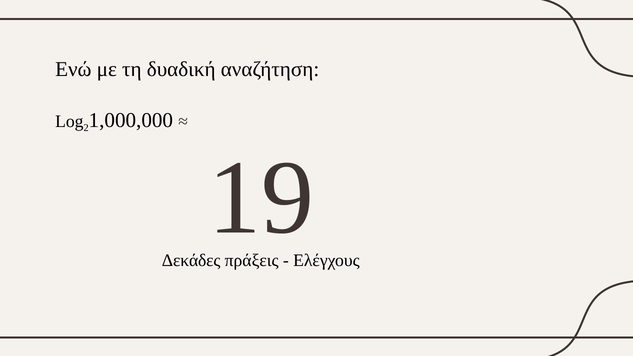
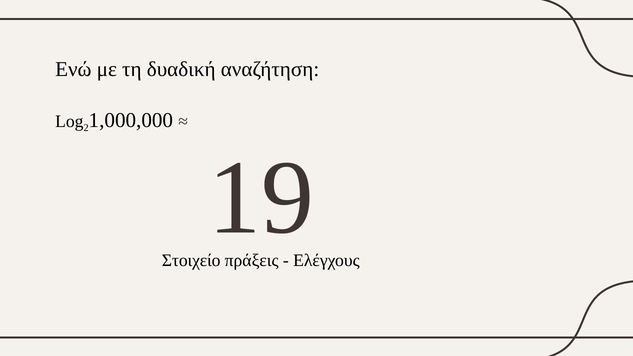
Δεκάδες: Δεκάδες -> Στοιχείο (191, 260)
